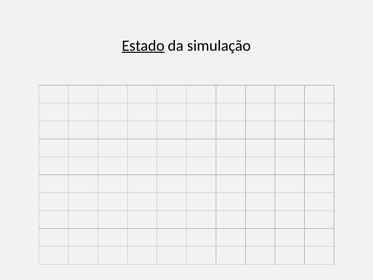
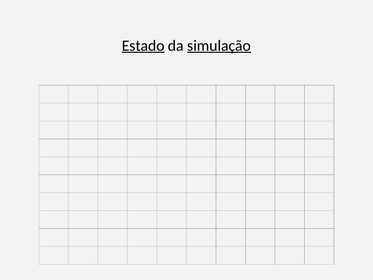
simulação underline: none -> present (219, 46)
